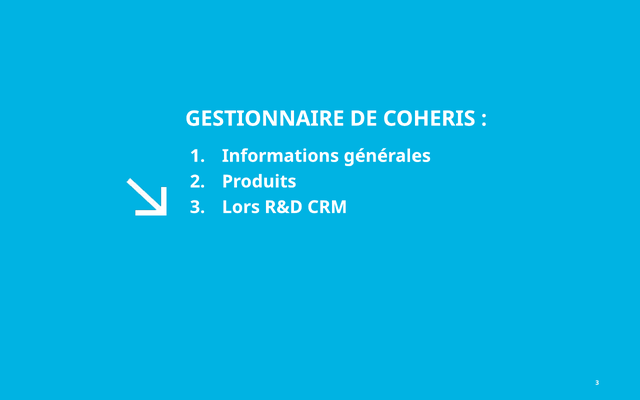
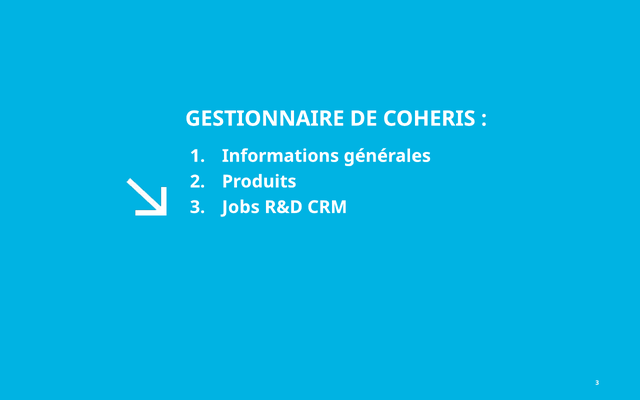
Lors: Lors -> Jobs (241, 207)
